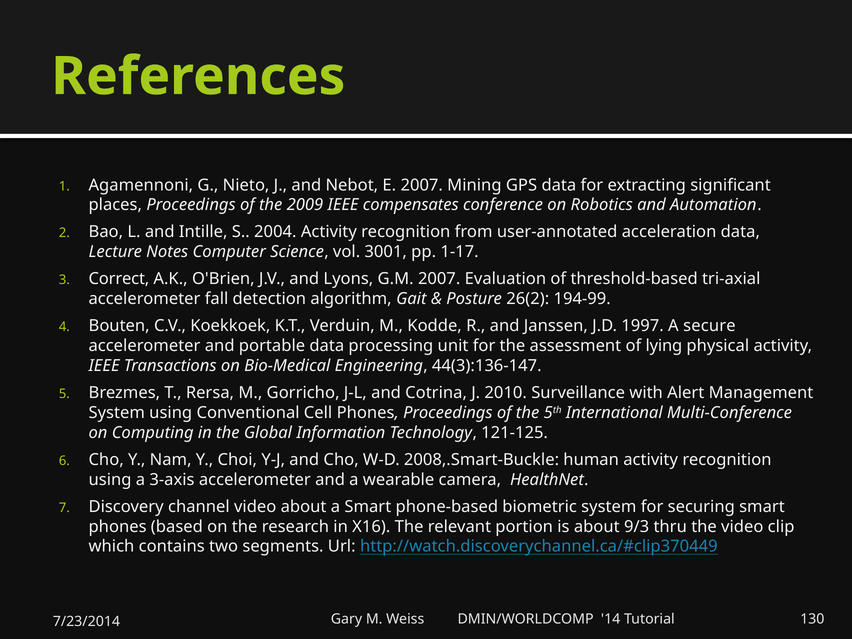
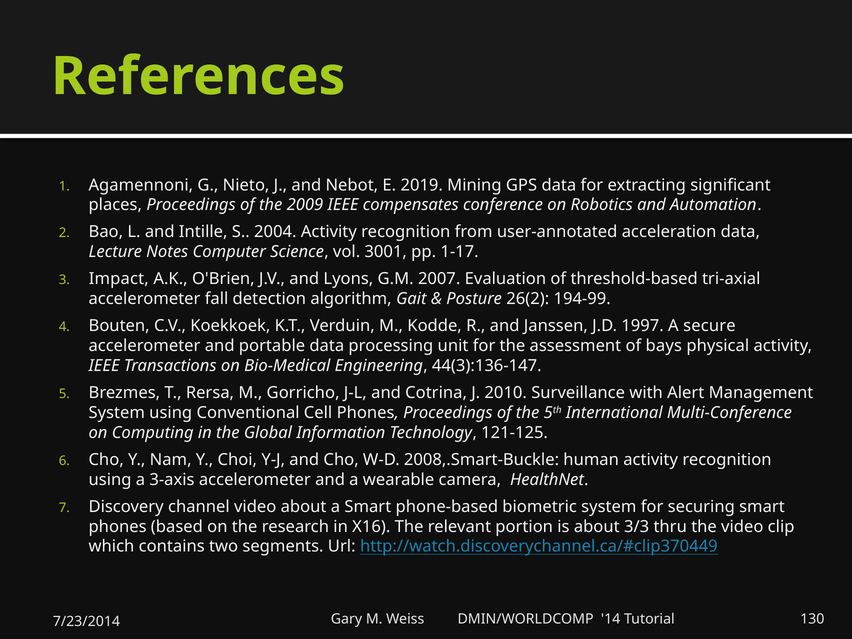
E 2007: 2007 -> 2019 (422, 185)
Correct: Correct -> Impact (119, 279)
lying: lying -> bays (664, 346)
9/3: 9/3 -> 3/3 (637, 527)
